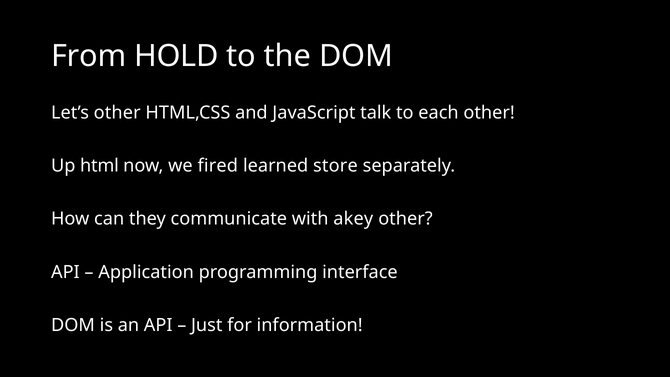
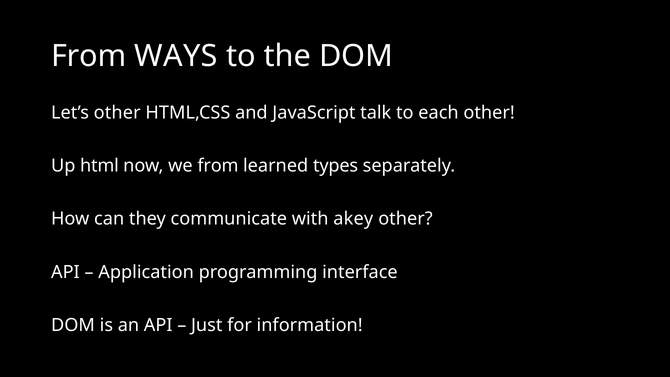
HOLD: HOLD -> WAYS (176, 56)
we fired: fired -> from (218, 166)
store: store -> types (336, 166)
